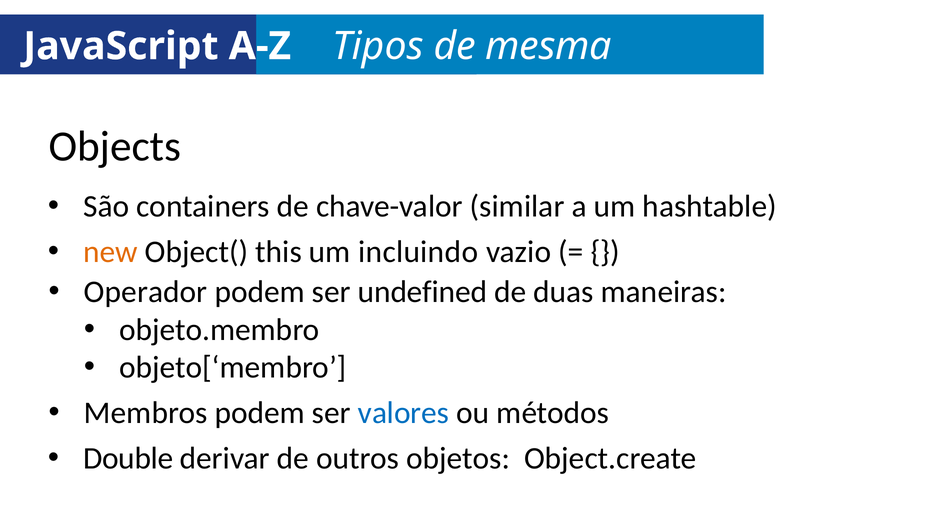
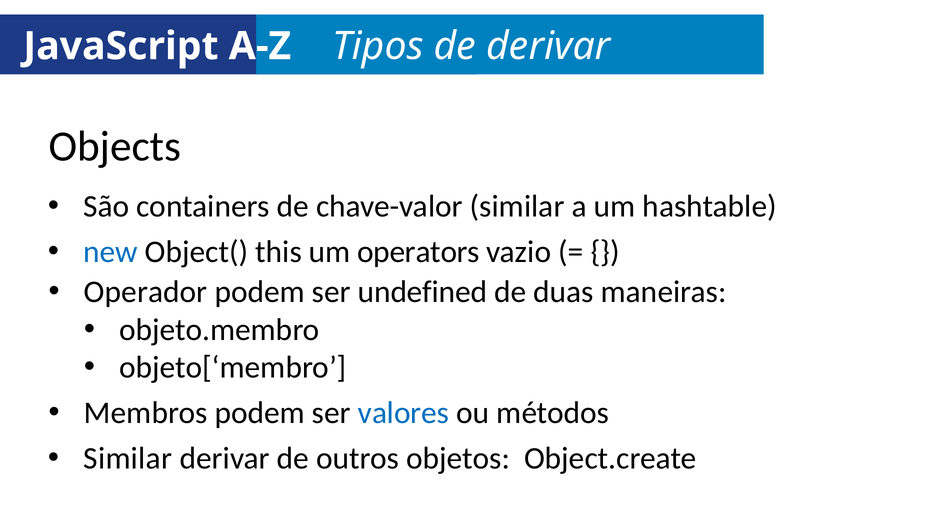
de mesma: mesma -> derivar (548, 46)
new colour: orange -> blue (111, 252)
incluindo: incluindo -> operators (418, 252)
Double: Double -> Similar (128, 459)
